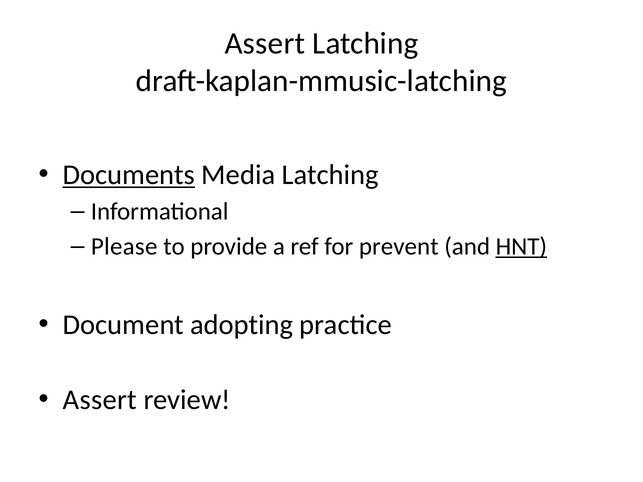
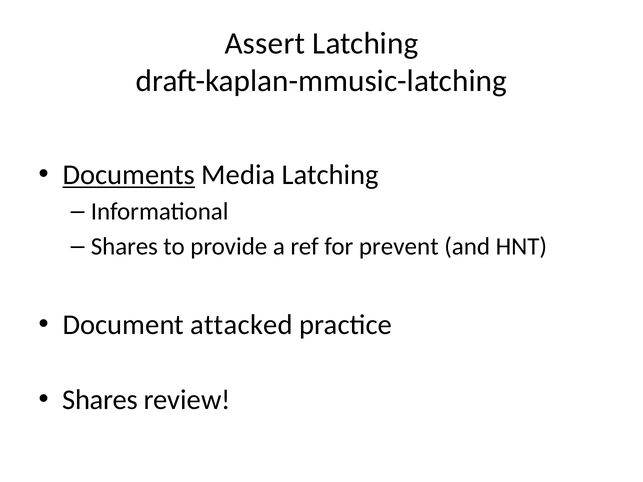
Please: Please -> Shares (124, 247)
HNT underline: present -> none (521, 247)
adopting: adopting -> attacked (241, 325)
Assert: Assert -> Shares (100, 400)
